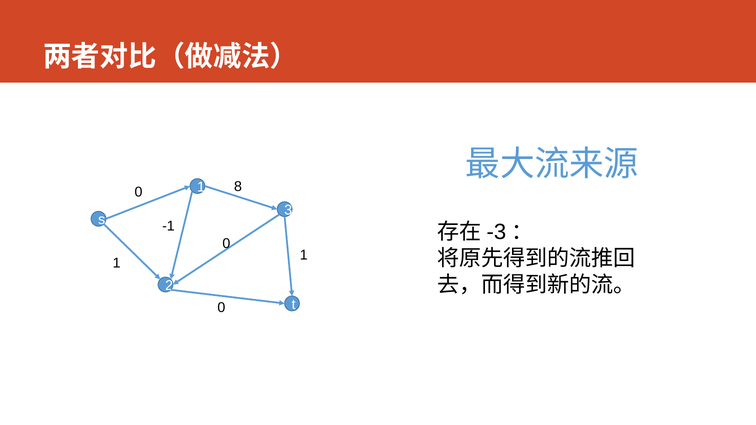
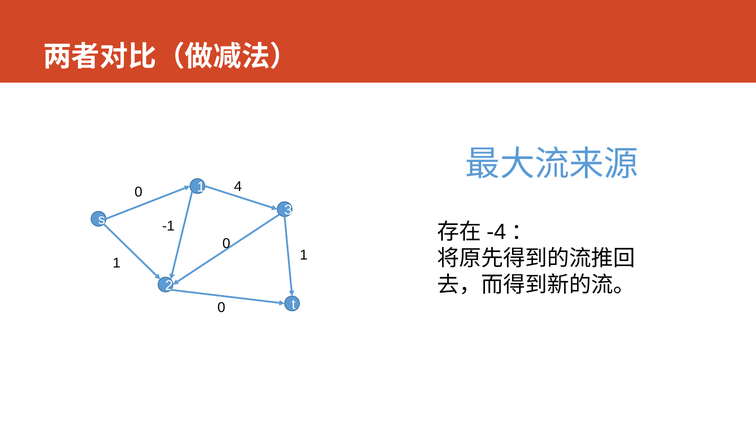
8: 8 -> 4 (238, 187)
-3: -3 -> -4 (496, 232)
